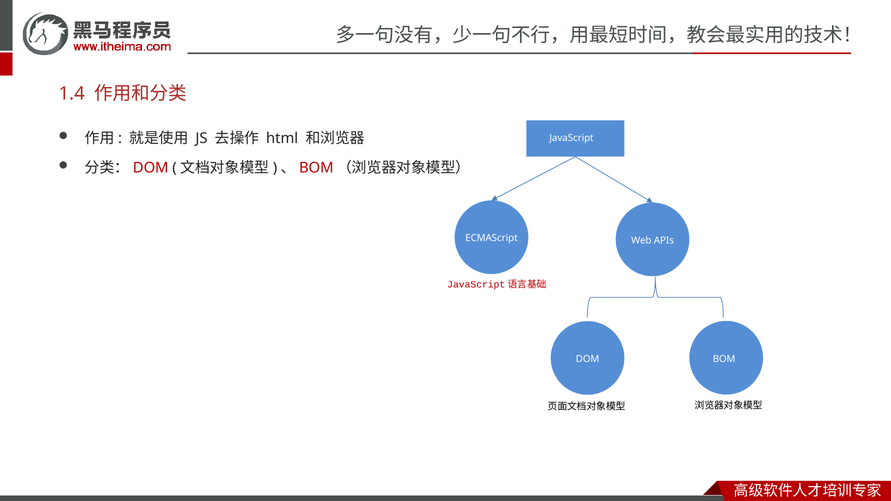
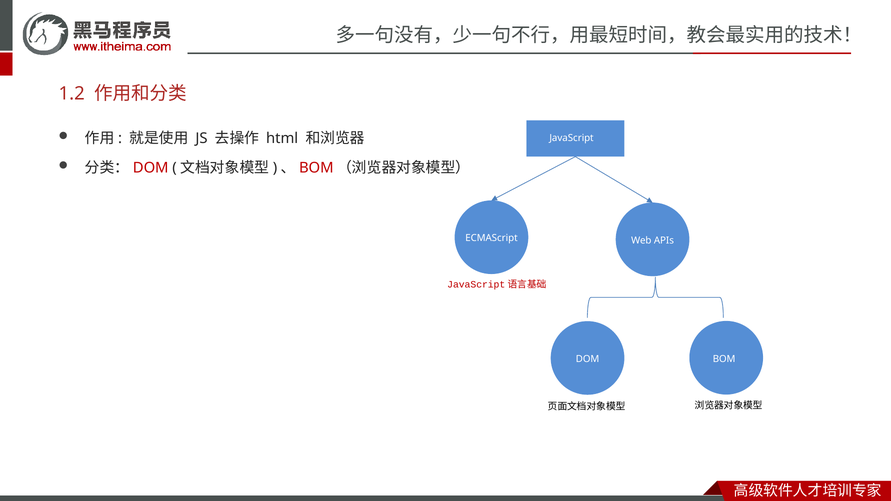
1.4: 1.4 -> 1.2 (72, 93)
